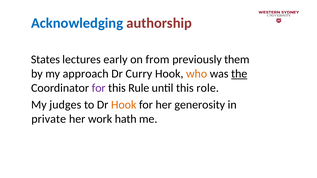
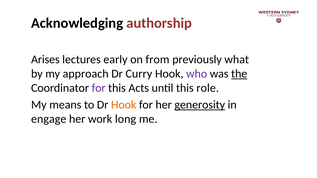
Acknowledging colour: blue -> black (77, 23)
States: States -> Arises (45, 60)
them: them -> what (237, 60)
who colour: orange -> purple (197, 74)
Rule: Rule -> Acts (139, 88)
judges: judges -> means (65, 105)
generosity underline: none -> present (200, 105)
private: private -> engage (49, 119)
hath: hath -> long (126, 119)
